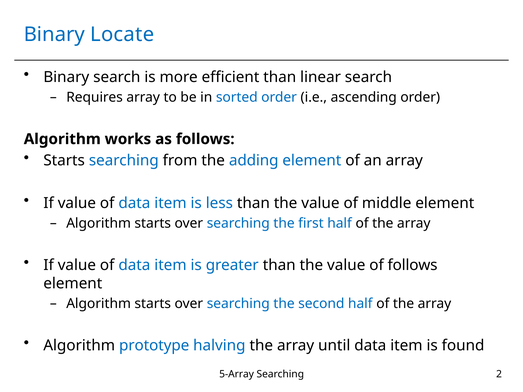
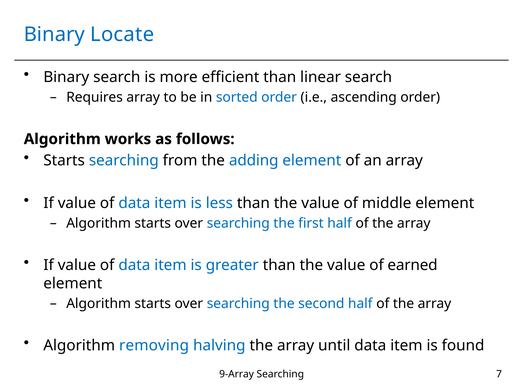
of follows: follows -> earned (413, 265)
prototype: prototype -> removing (154, 346)
5-Array: 5-Array -> 9-Array (237, 374)
2: 2 -> 7 (499, 374)
